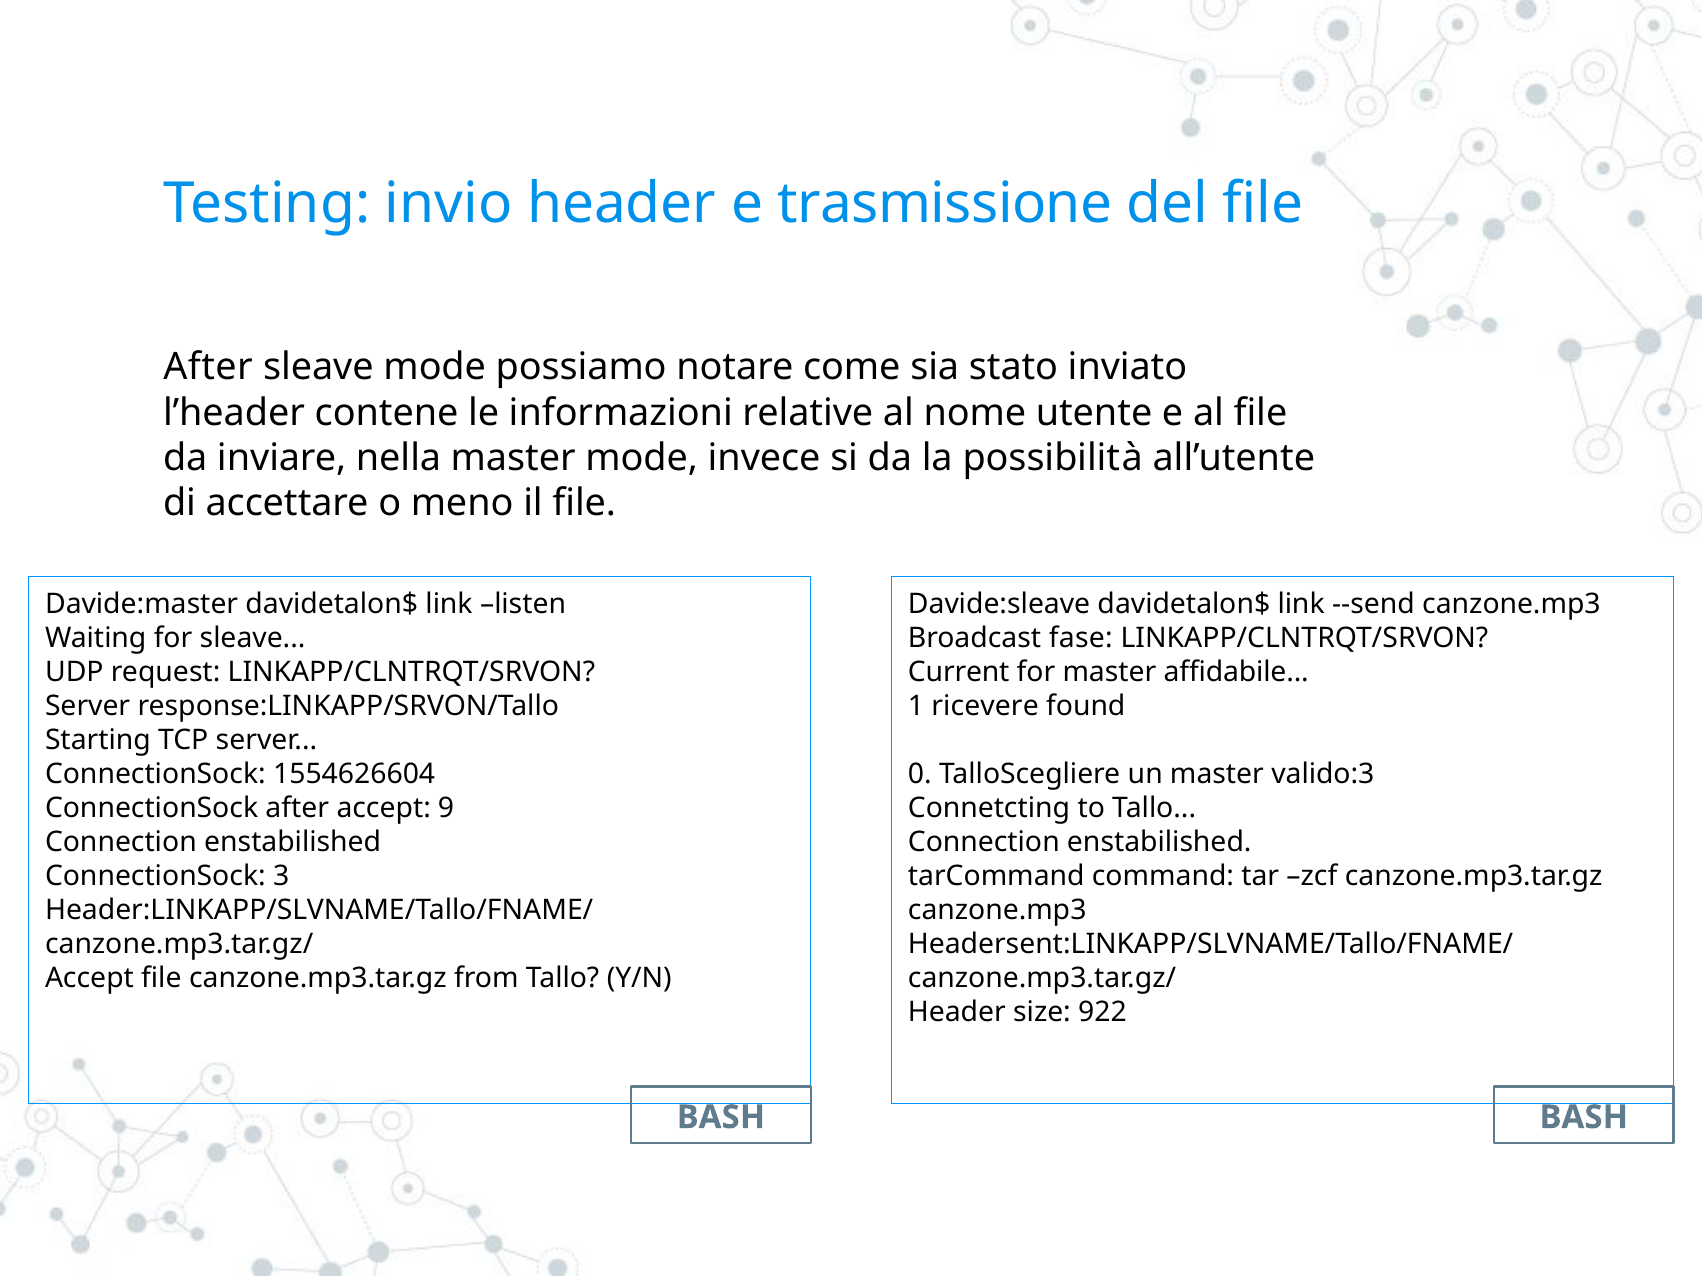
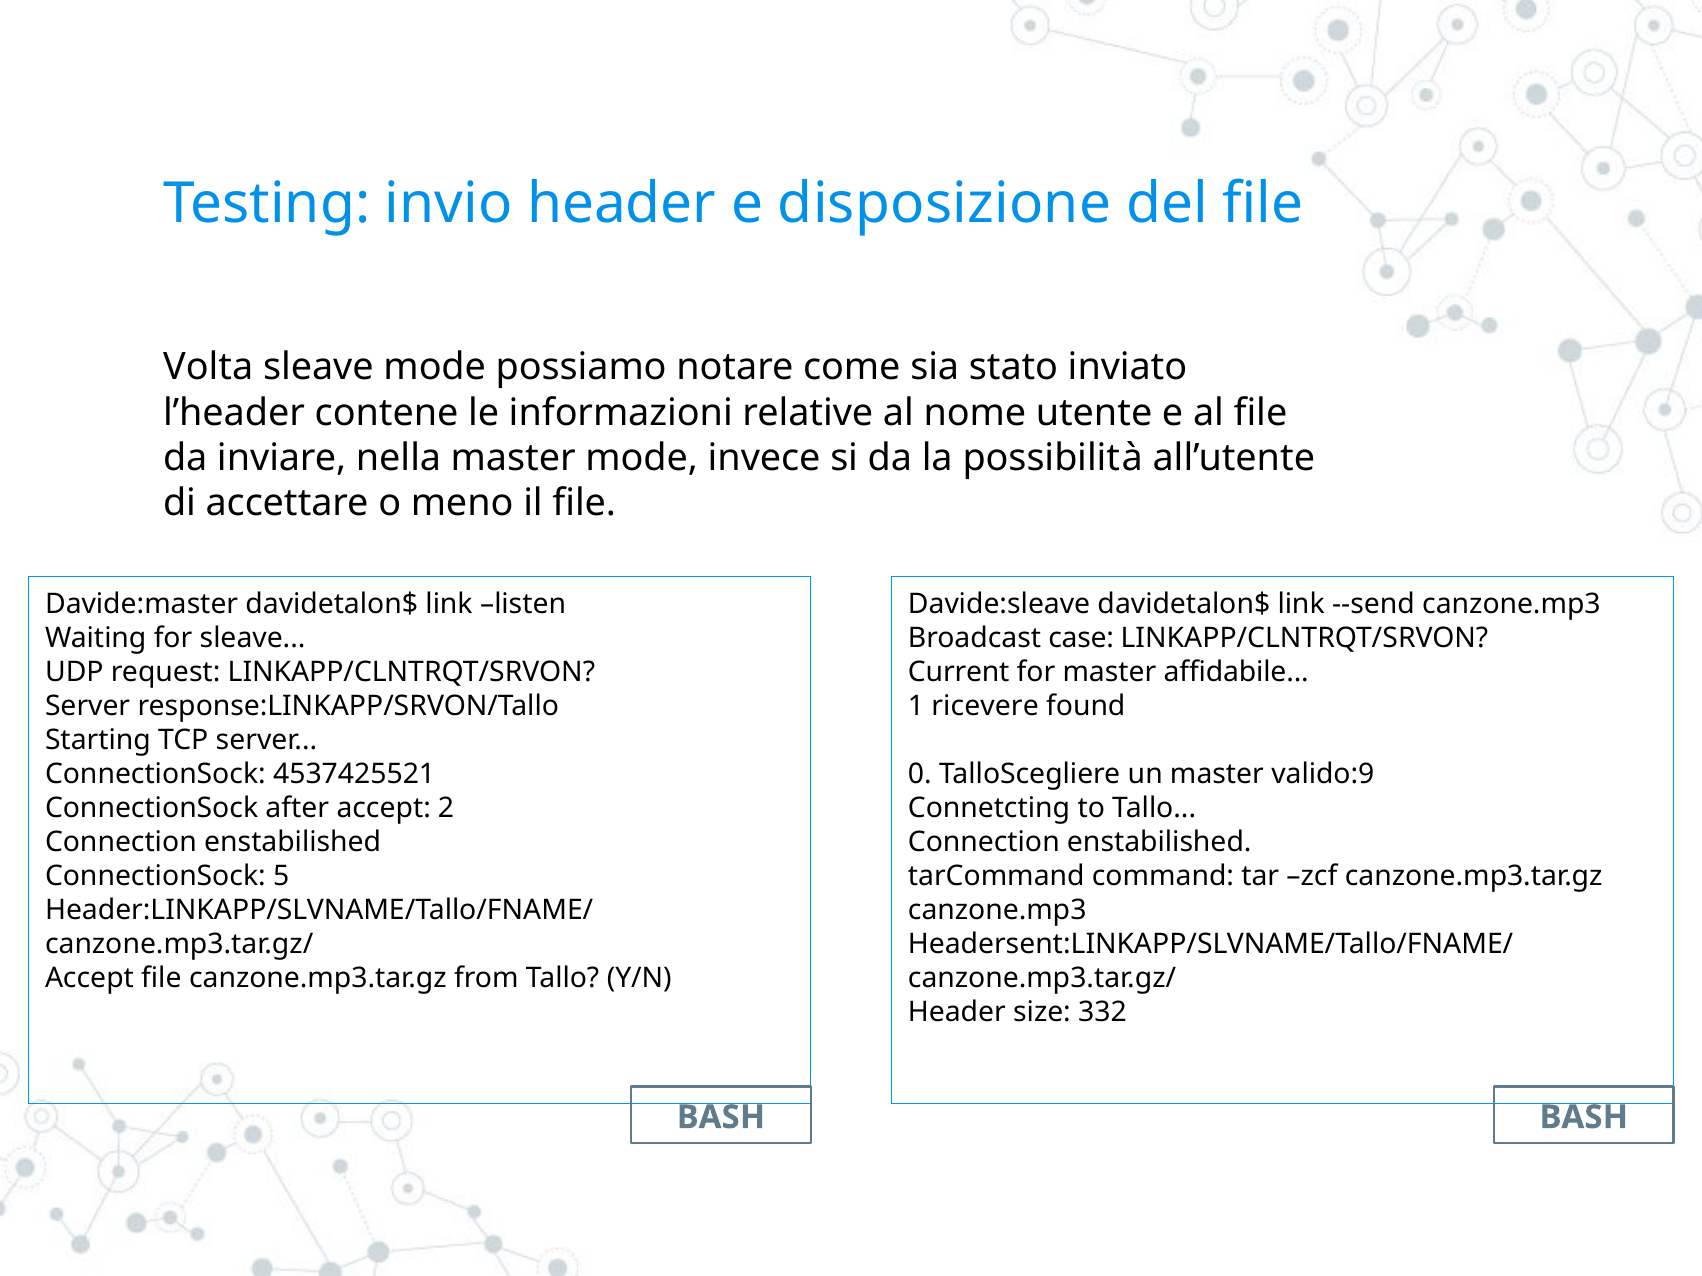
trasmissione: trasmissione -> disposizione (945, 204)
After: After -> Volta (208, 367)
fase: fase -> case (1081, 639)
1554626604: 1554626604 -> 4537425521 (354, 775)
valido:3: valido:3 -> valido:9 (1323, 775)
9: 9 -> 2 (446, 809)
3: 3 -> 5 (281, 877)
922: 922 -> 332 (1103, 1013)
